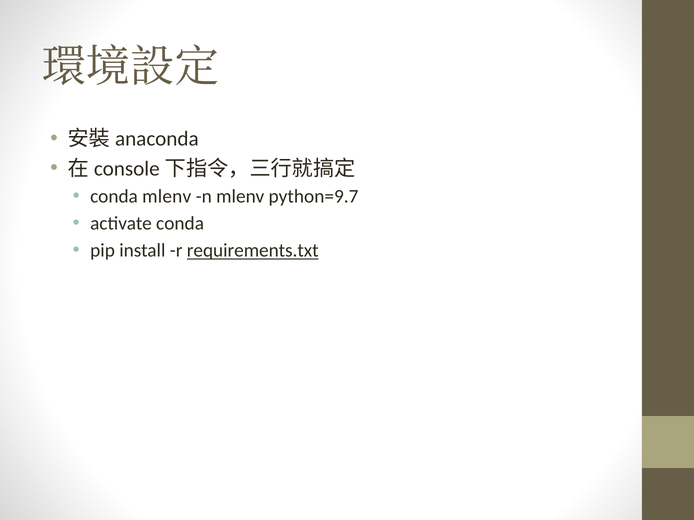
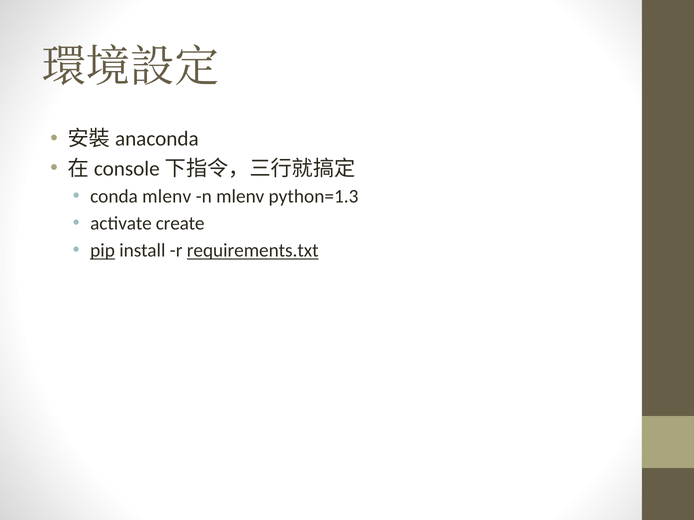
python=9.7: python=9.7 -> python=1.3 (314, 197)
activate conda: conda -> create (180, 224)
pip underline: none -> present (103, 251)
